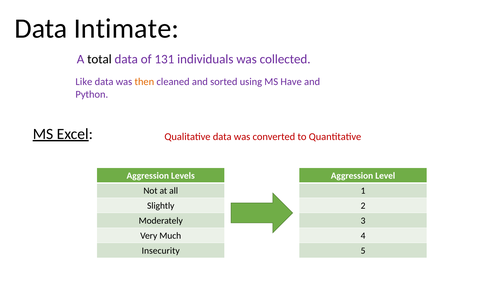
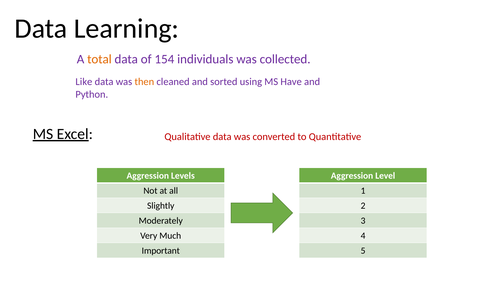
Intimate: Intimate -> Learning (126, 28)
total colour: black -> orange (99, 59)
131: 131 -> 154 (164, 59)
Insecurity: Insecurity -> Important (161, 250)
